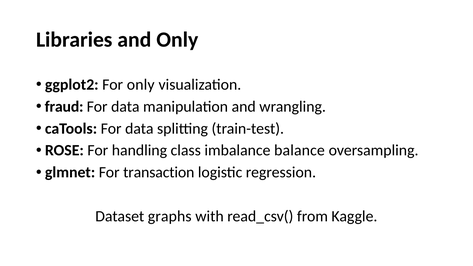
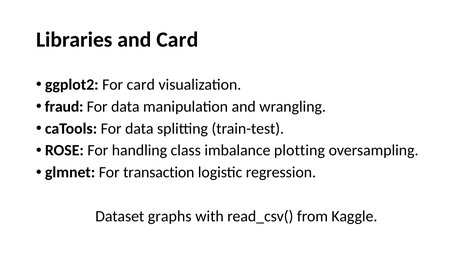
and Only: Only -> Card (177, 40)
For only: only -> card (141, 85)
balance: balance -> plotting (299, 150)
